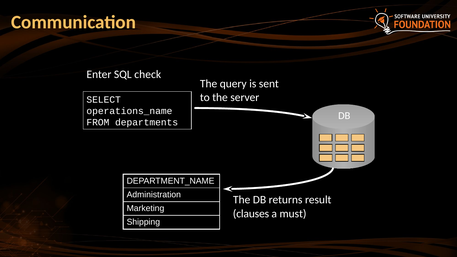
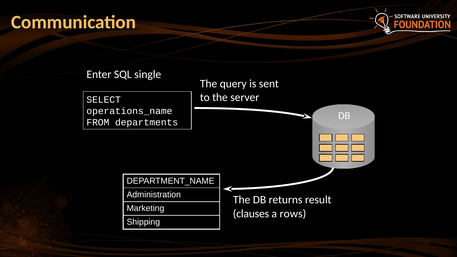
check: check -> single (148, 74)
must: must -> rows (293, 214)
